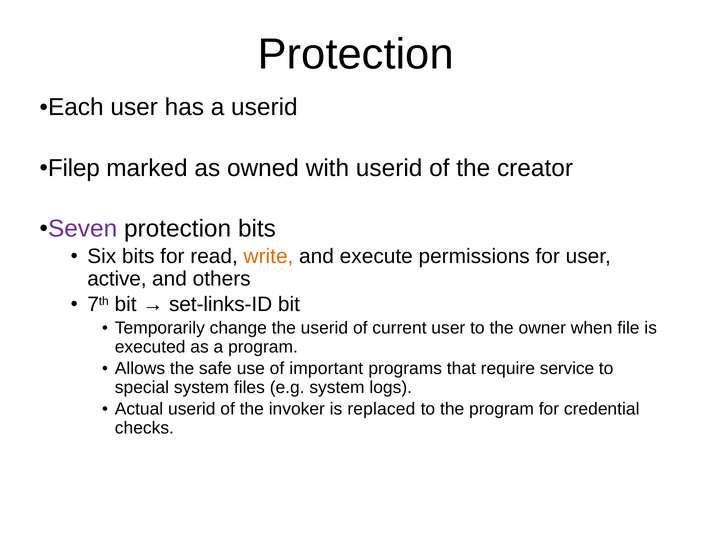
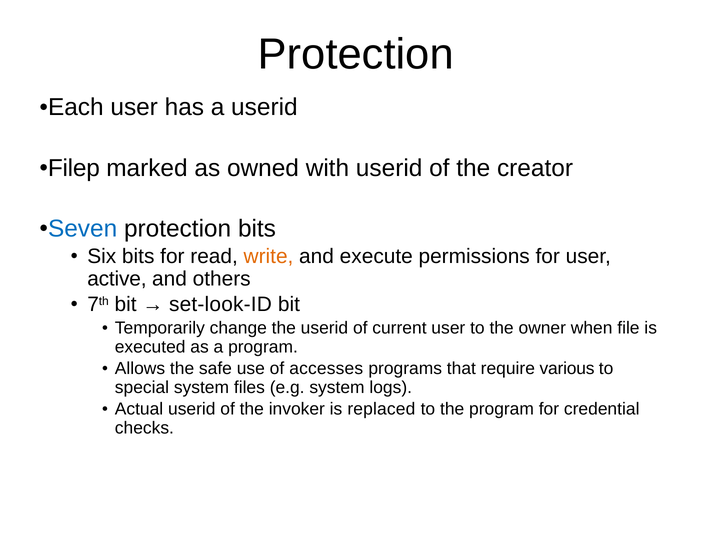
Seven colour: purple -> blue (83, 229)
set-links-ID: set-links-ID -> set-look-ID (220, 304)
important: important -> accesses (326, 369)
service: service -> various (567, 369)
